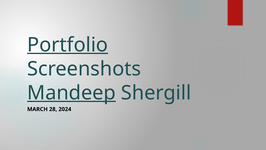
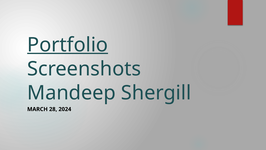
Mandeep underline: present -> none (72, 93)
